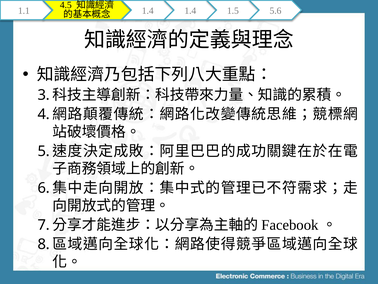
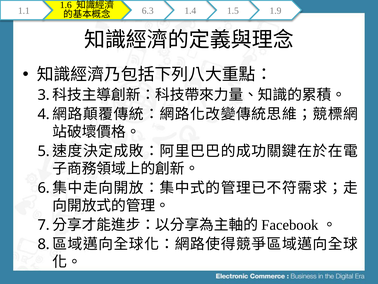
4.5: 4.5 -> 1.6 (66, 5)
1.4: 1.4 -> 6.3 (148, 11)
5.6: 5.6 -> 1.9 (275, 11)
